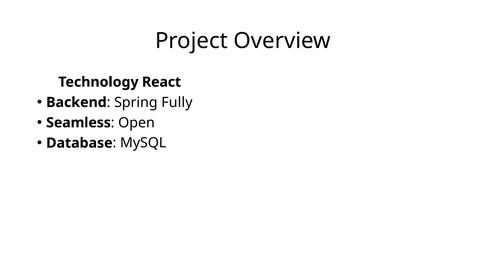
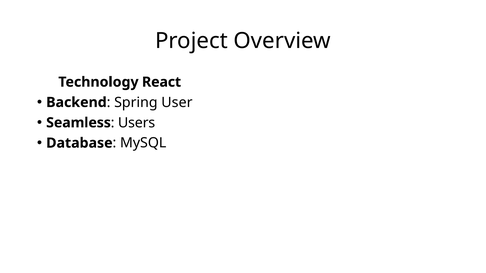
Fully: Fully -> User (177, 102)
Open: Open -> Users (137, 123)
